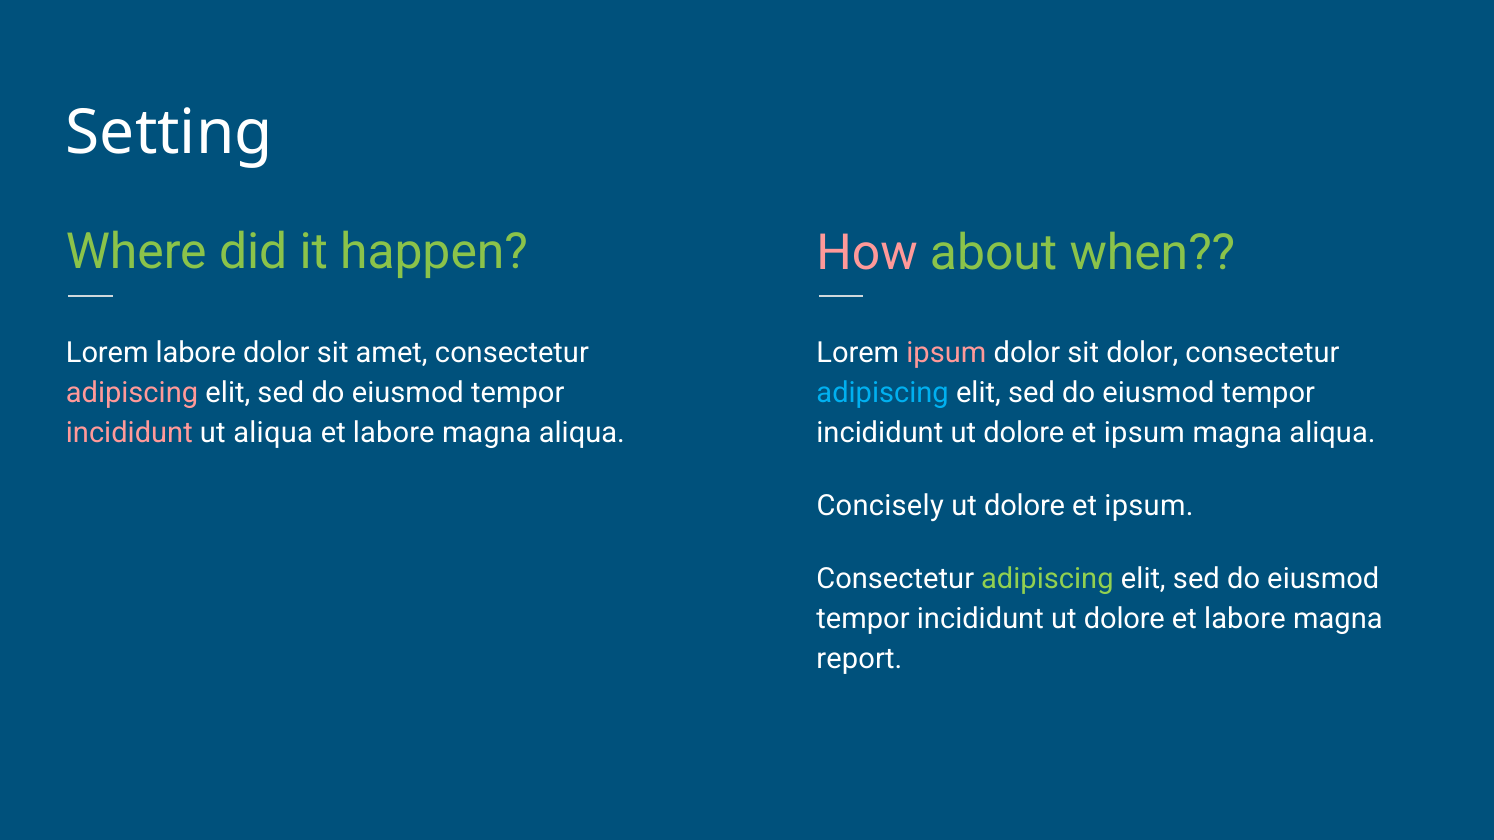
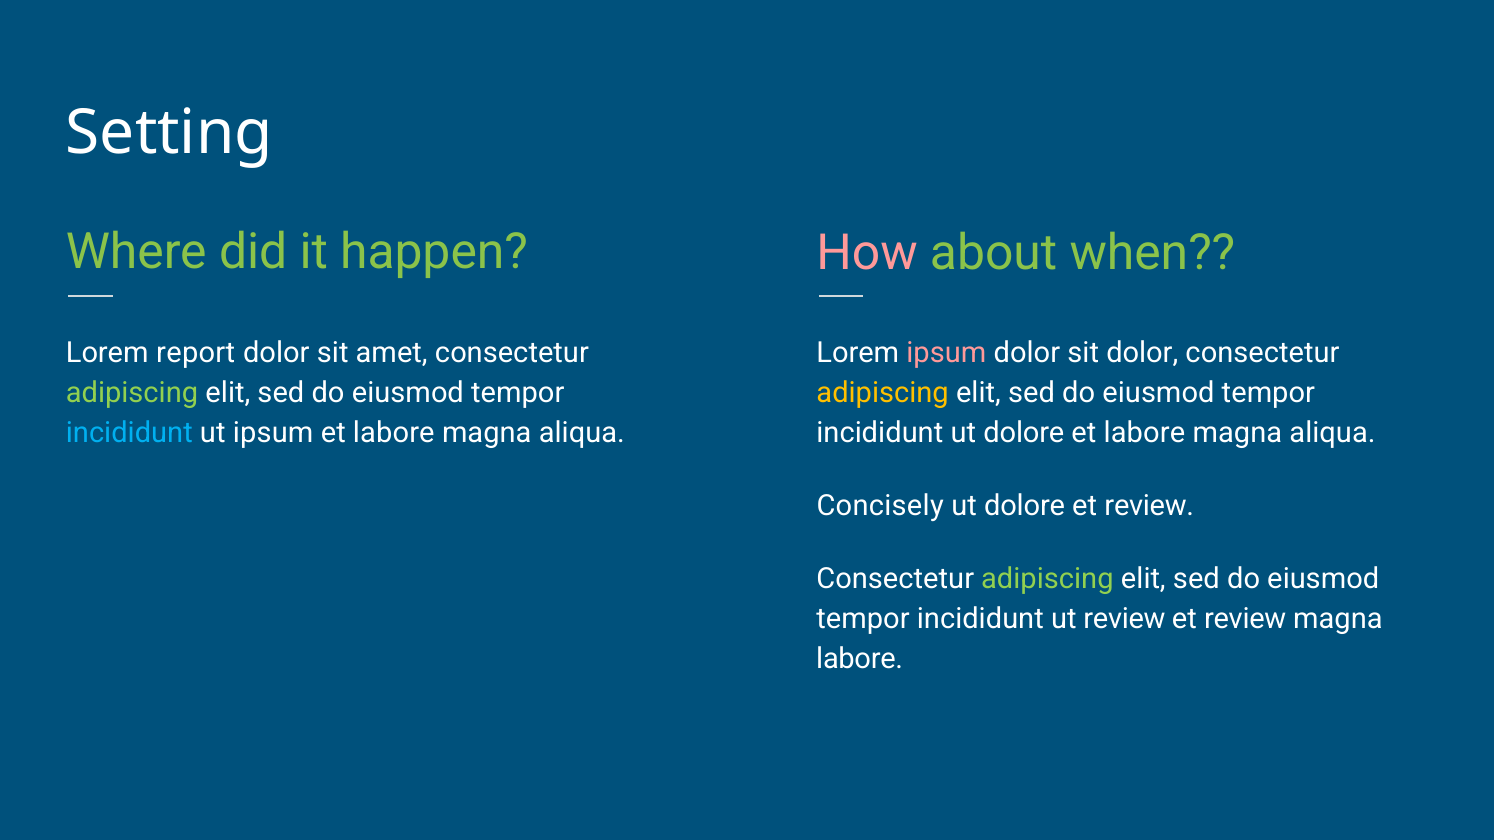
Lorem labore: labore -> report (196, 353)
adipiscing colour: pink -> light green (132, 393)
adipiscing colour: light blue -> yellow (883, 393)
incididunt colour: pink -> light blue (129, 433)
ut aliqua: aliqua -> ipsum (273, 433)
ipsum: ipsum -> labore (1144, 433)
ipsum: ipsum -> review (1149, 506)
dolore: dolore -> review (1124, 619)
labore: labore -> review (1245, 619)
report: report -> labore (860, 659)
